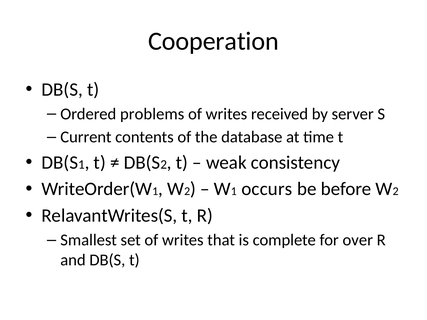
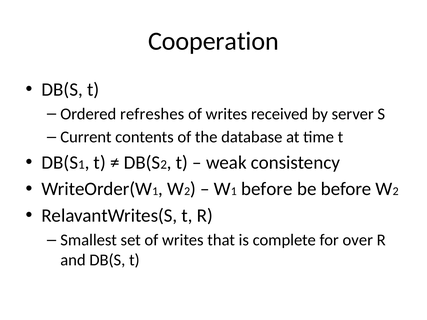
problems: problems -> refreshes (152, 114)
occurs: occurs -> before (267, 189)
